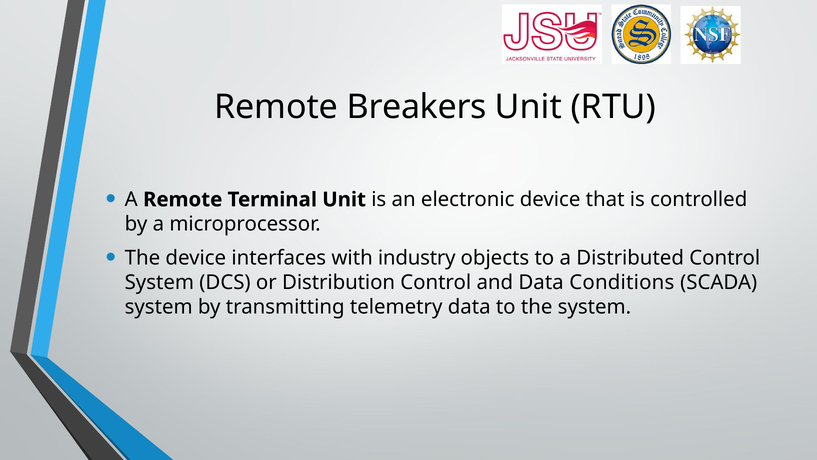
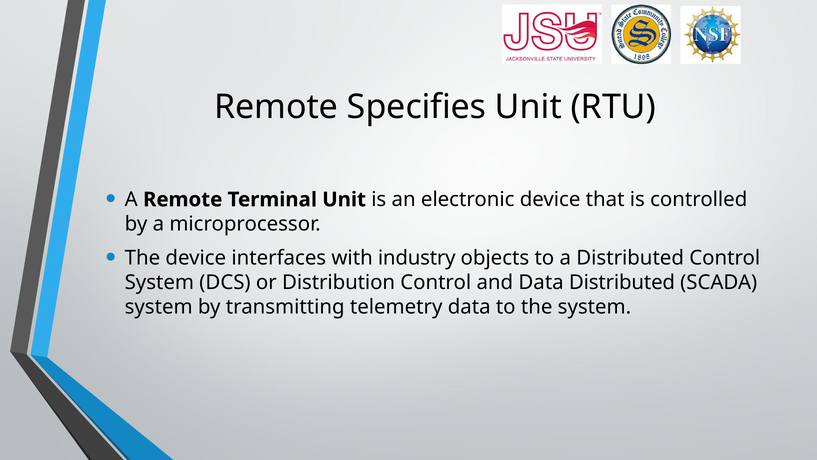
Breakers: Breakers -> Specifies (417, 107)
Data Conditions: Conditions -> Distributed (622, 282)
